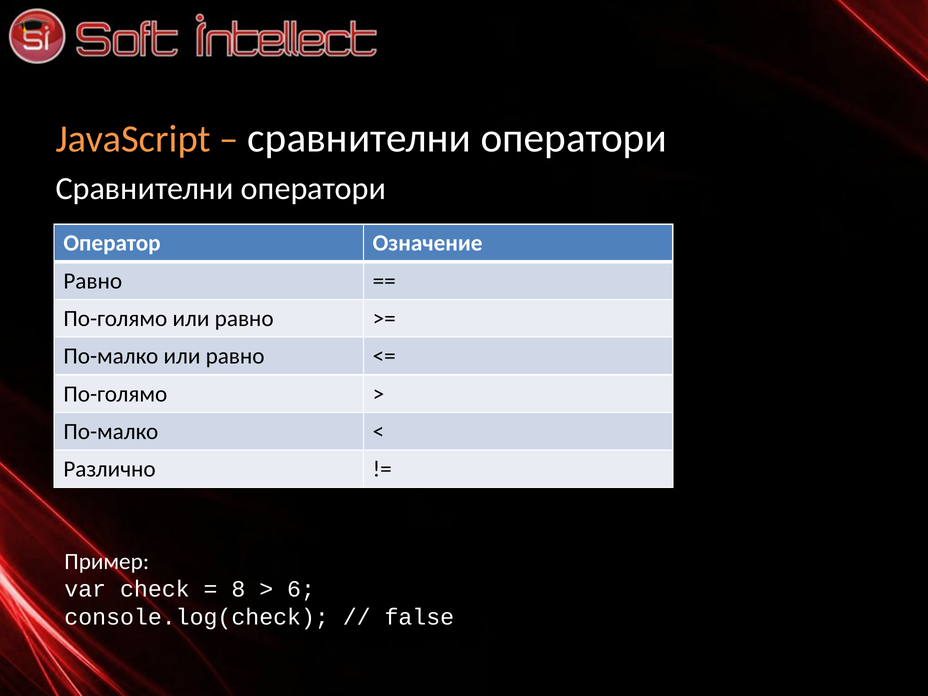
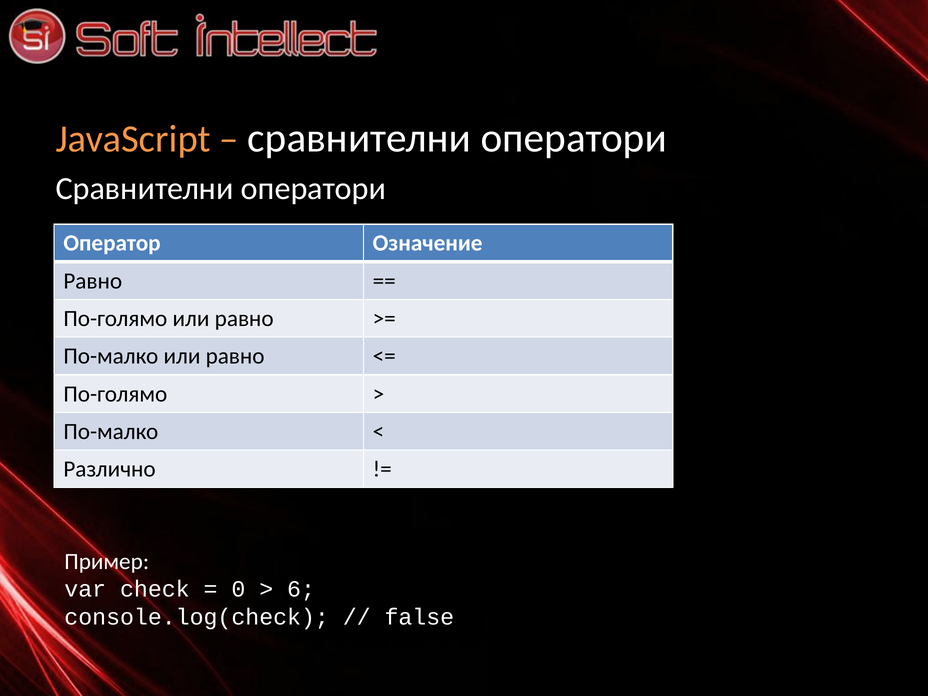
8: 8 -> 0 (238, 589)
